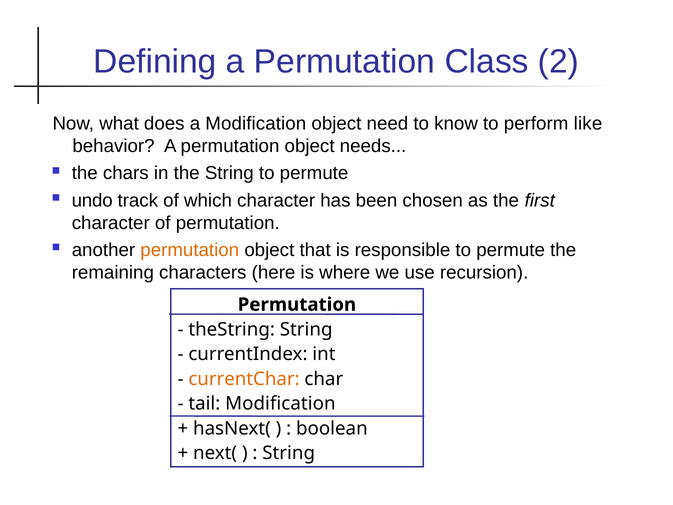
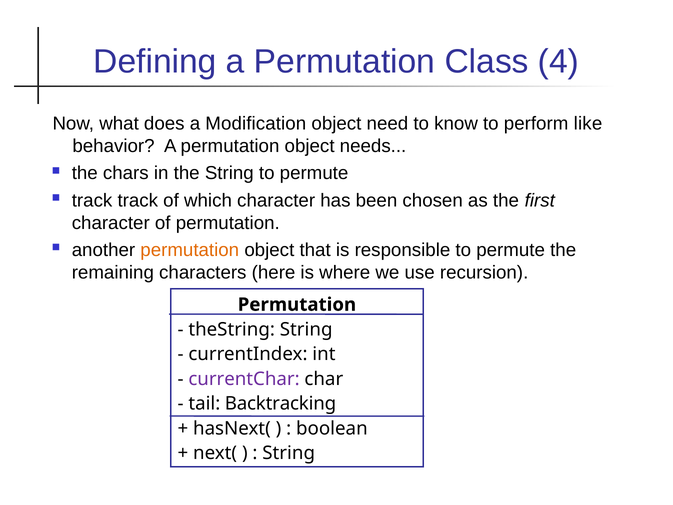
2: 2 -> 4 (559, 62)
undo: undo -> track (92, 200)
currentChar colour: orange -> purple (244, 379)
tail Modification: Modification -> Backtracking (280, 404)
